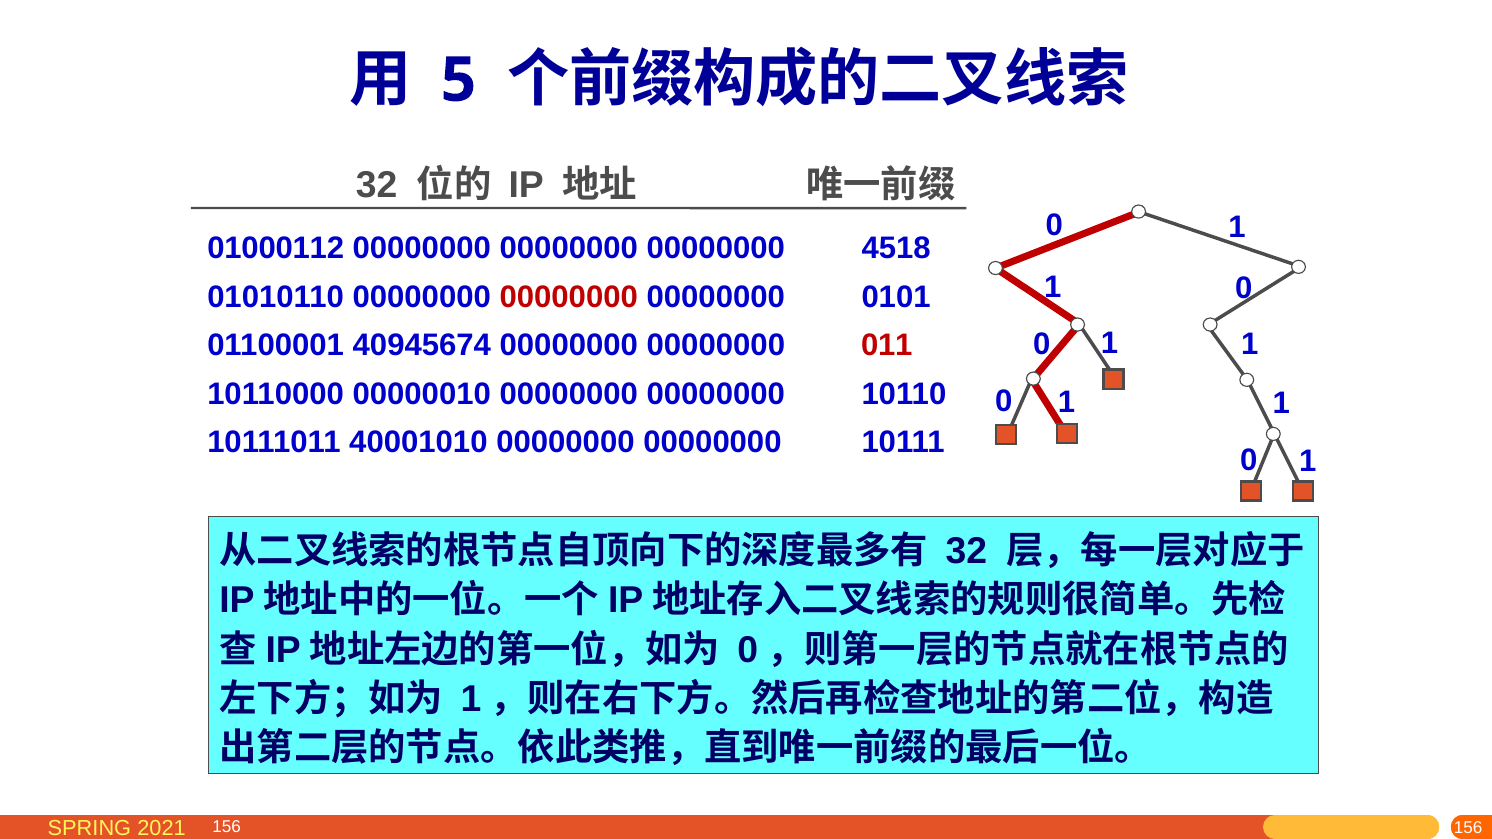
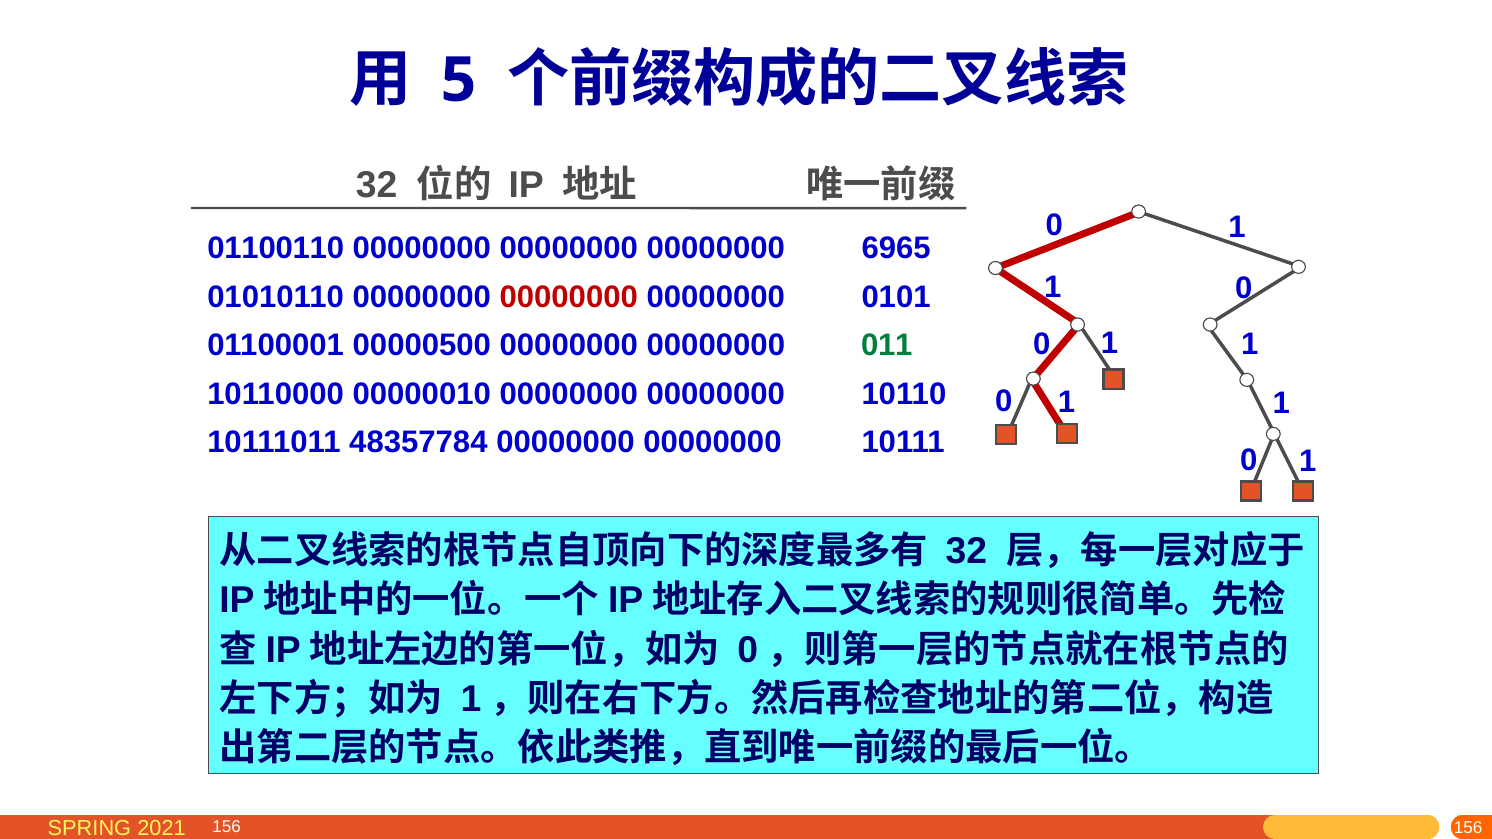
01000112: 01000112 -> 01100110 (276, 249)
4518: 4518 -> 6965 (896, 249)
40945674: 40945674 -> 00000500 (422, 346)
011 colour: red -> green (887, 346)
40001010: 40001010 -> 48357784 (418, 443)
